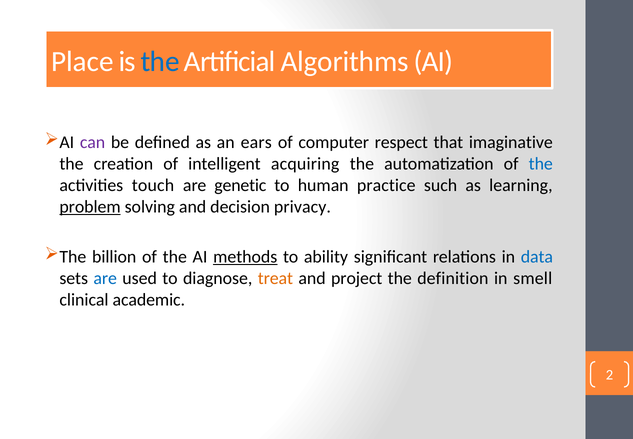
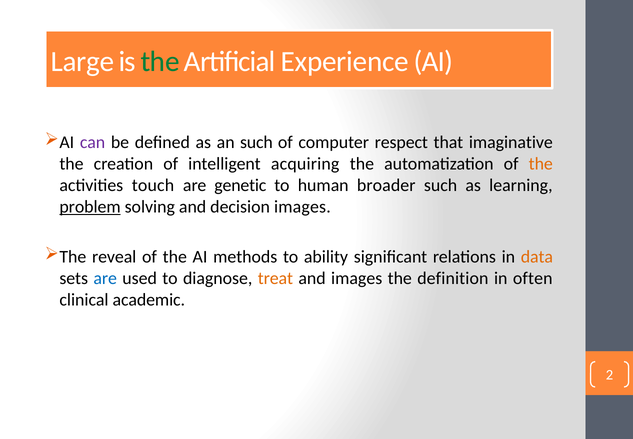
Place: Place -> Large (83, 61)
the colour: blue -> green (160, 61)
Algorithms: Algorithms -> Experience (345, 61)
an ears: ears -> such (256, 142)
the colour: blue -> orange (541, 164)
practice: practice -> broader (386, 185)
decision privacy: privacy -> images (302, 206)
billion: billion -> reveal (114, 256)
methods underline: present -> none (245, 256)
data colour: blue -> orange (537, 256)
and project: project -> images (357, 278)
smell: smell -> often (533, 278)
